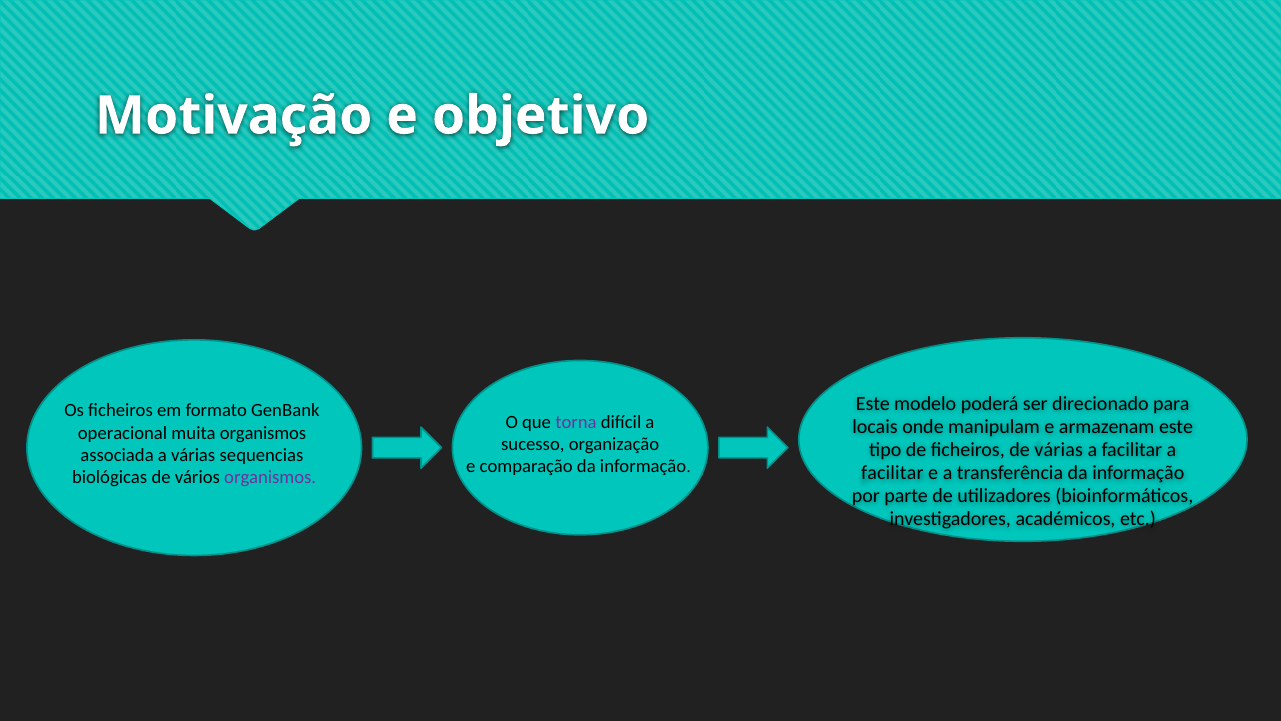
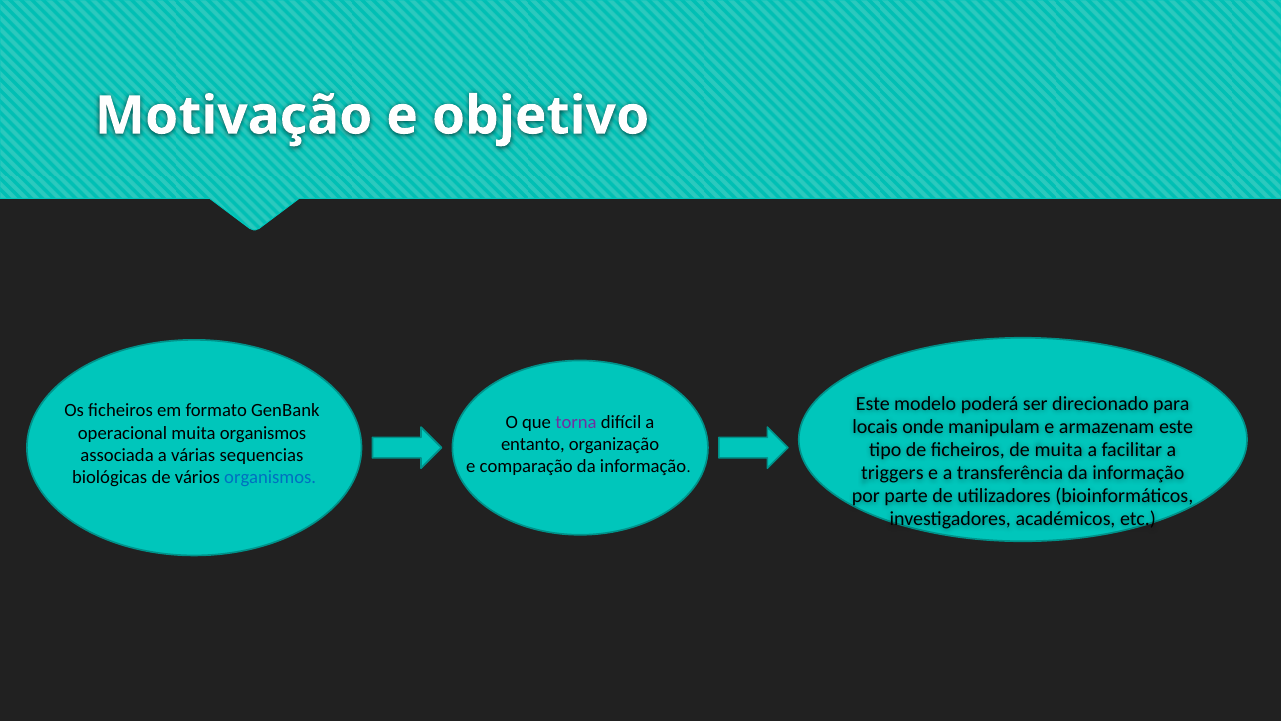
sucesso: sucesso -> entanto (533, 444)
de várias: várias -> muita (1059, 450)
facilitar: facilitar -> triggers (892, 473)
organismos colour: purple -> blue (270, 478)
